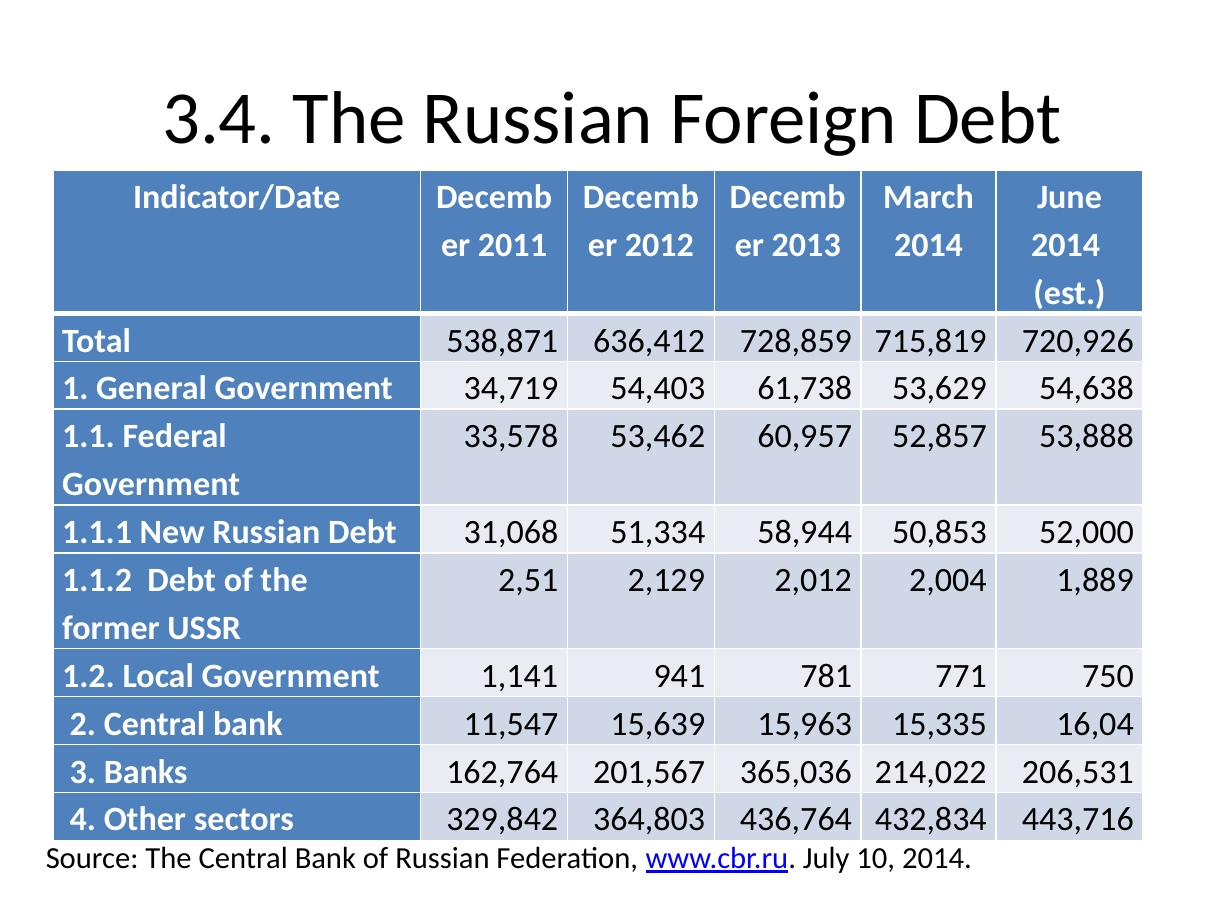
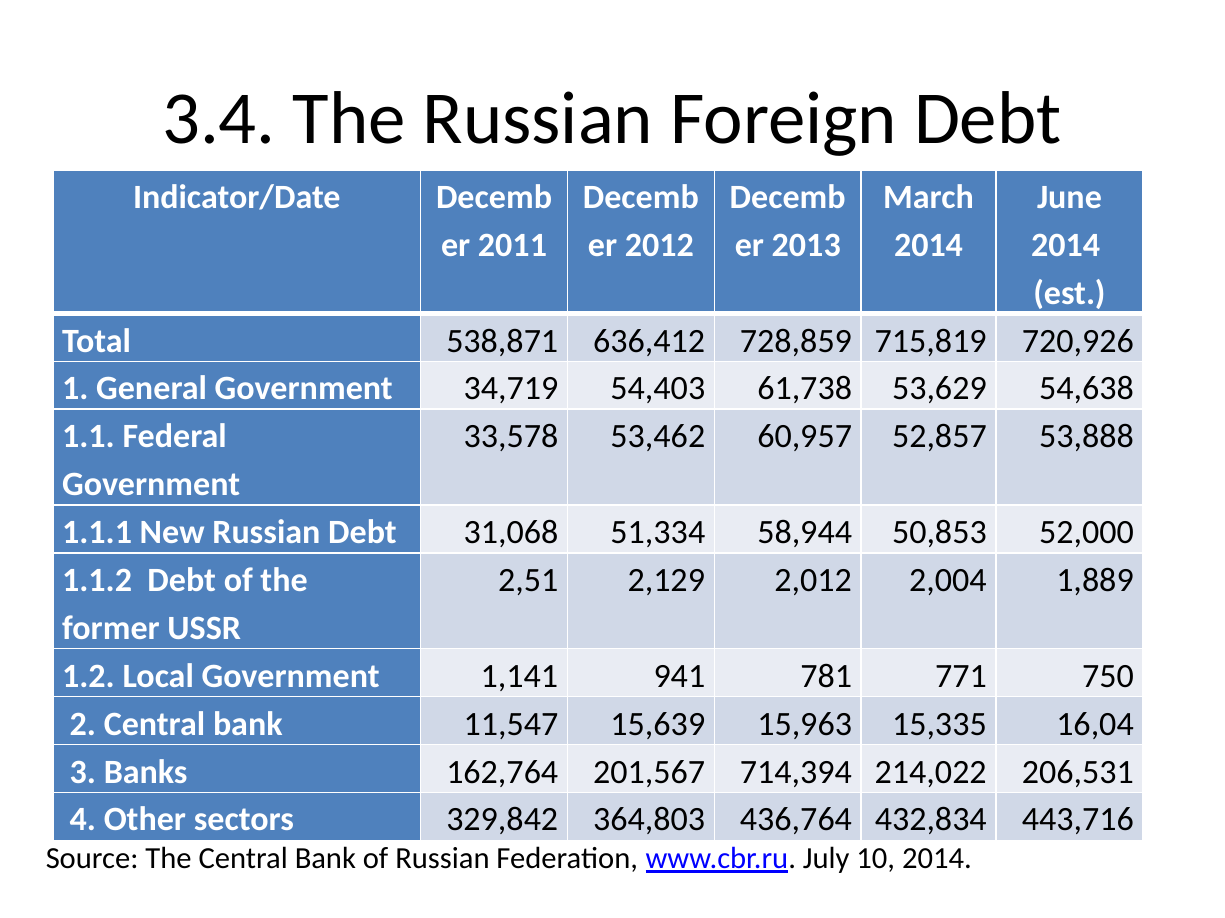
365,036: 365,036 -> 714,394 (796, 772)
